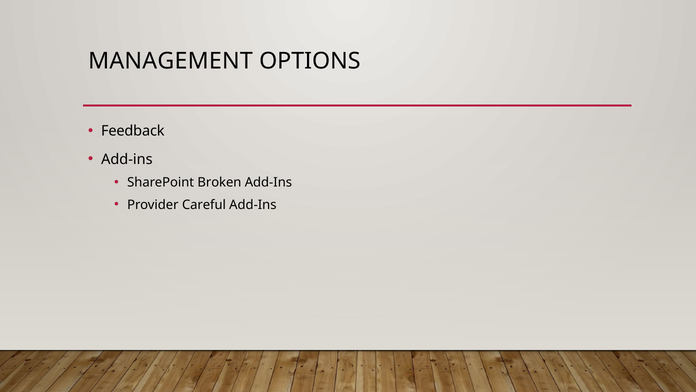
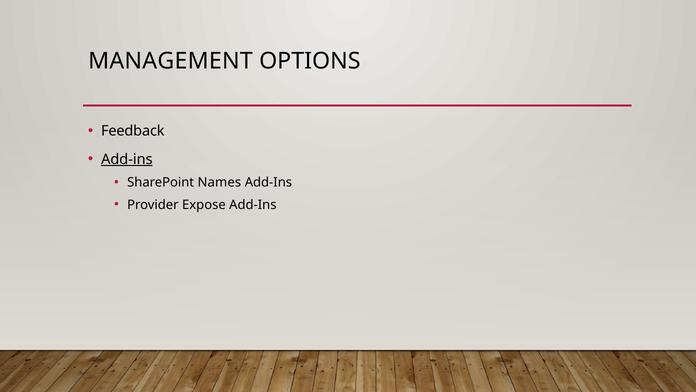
Add-ins underline: none -> present (127, 159)
Broken: Broken -> Names (219, 182)
Careful: Careful -> Expose (204, 205)
